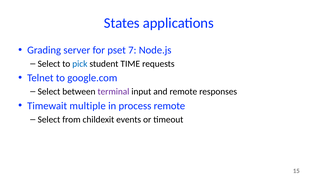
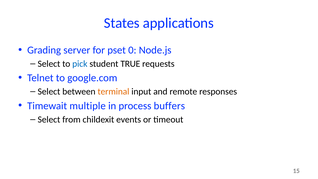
7: 7 -> 0 (132, 50)
TIME: TIME -> TRUE (130, 64)
terminal colour: purple -> orange (113, 92)
process remote: remote -> buffers (169, 106)
